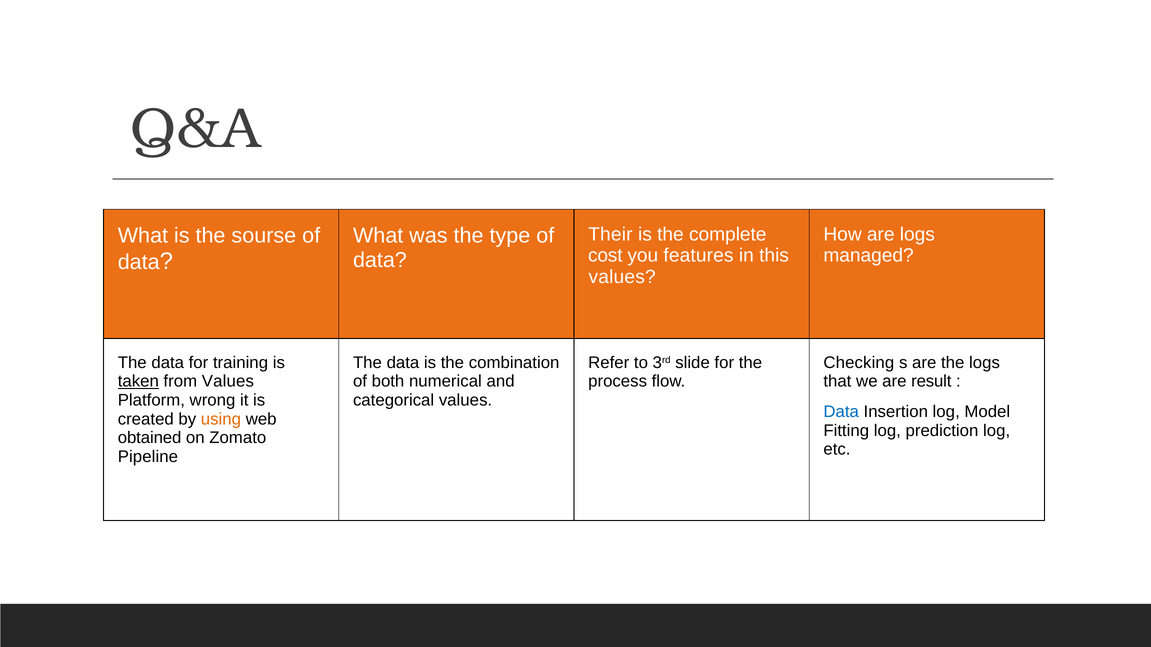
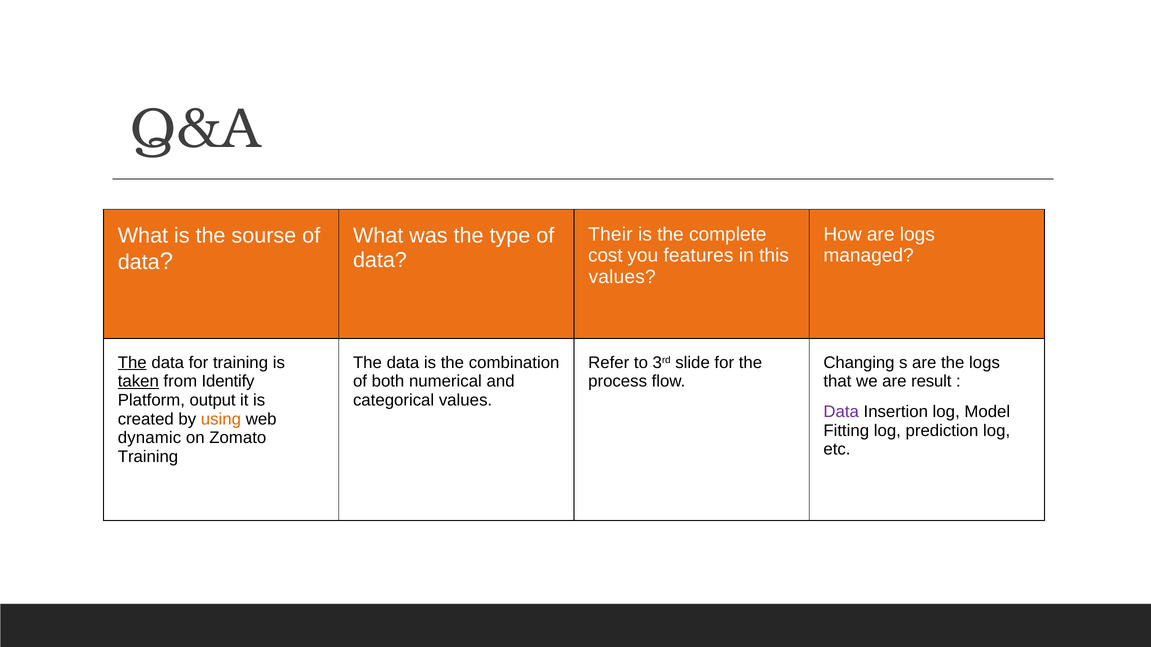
The underline: none -> present (132, 363)
Checking: Checking -> Changing (859, 363)
from Values: Values -> Identify (228, 382)
wrong: wrong -> output (213, 400)
Data colour: blue -> purple (841, 412)
obtained: obtained -> dynamic (149, 438)
Pipeline: Pipeline -> Training (148, 457)
